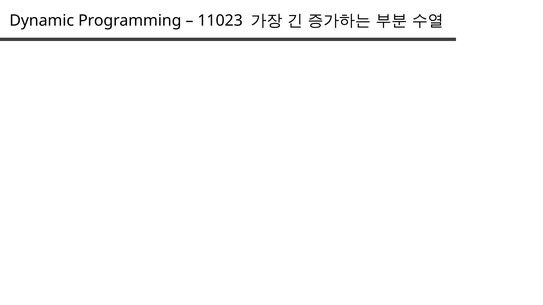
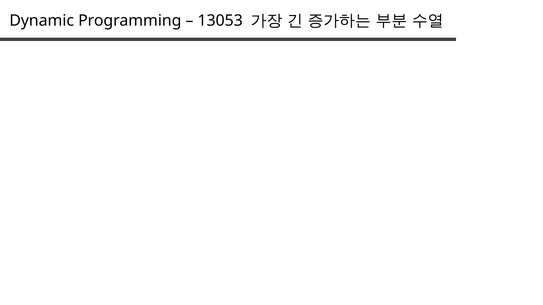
11023: 11023 -> 13053 (220, 21)
